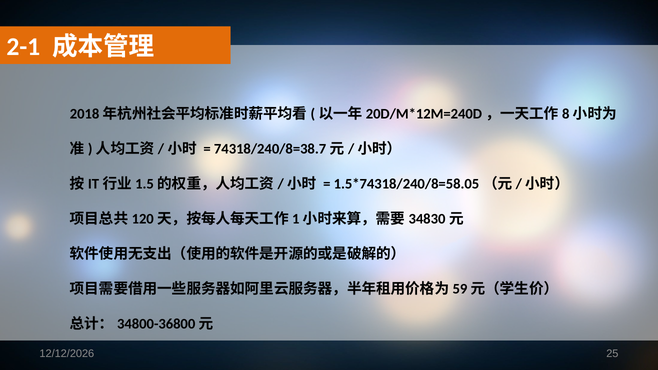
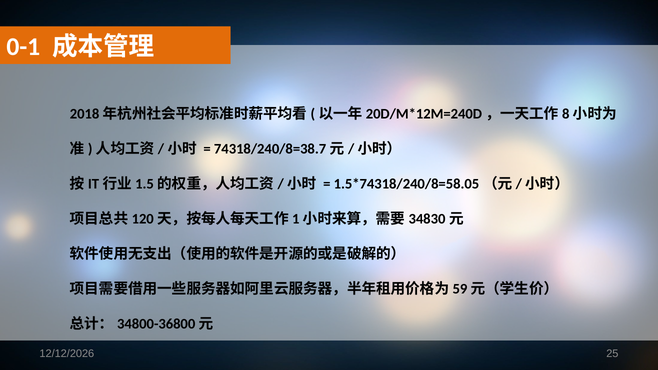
2-1: 2-1 -> 0-1 (23, 47)
